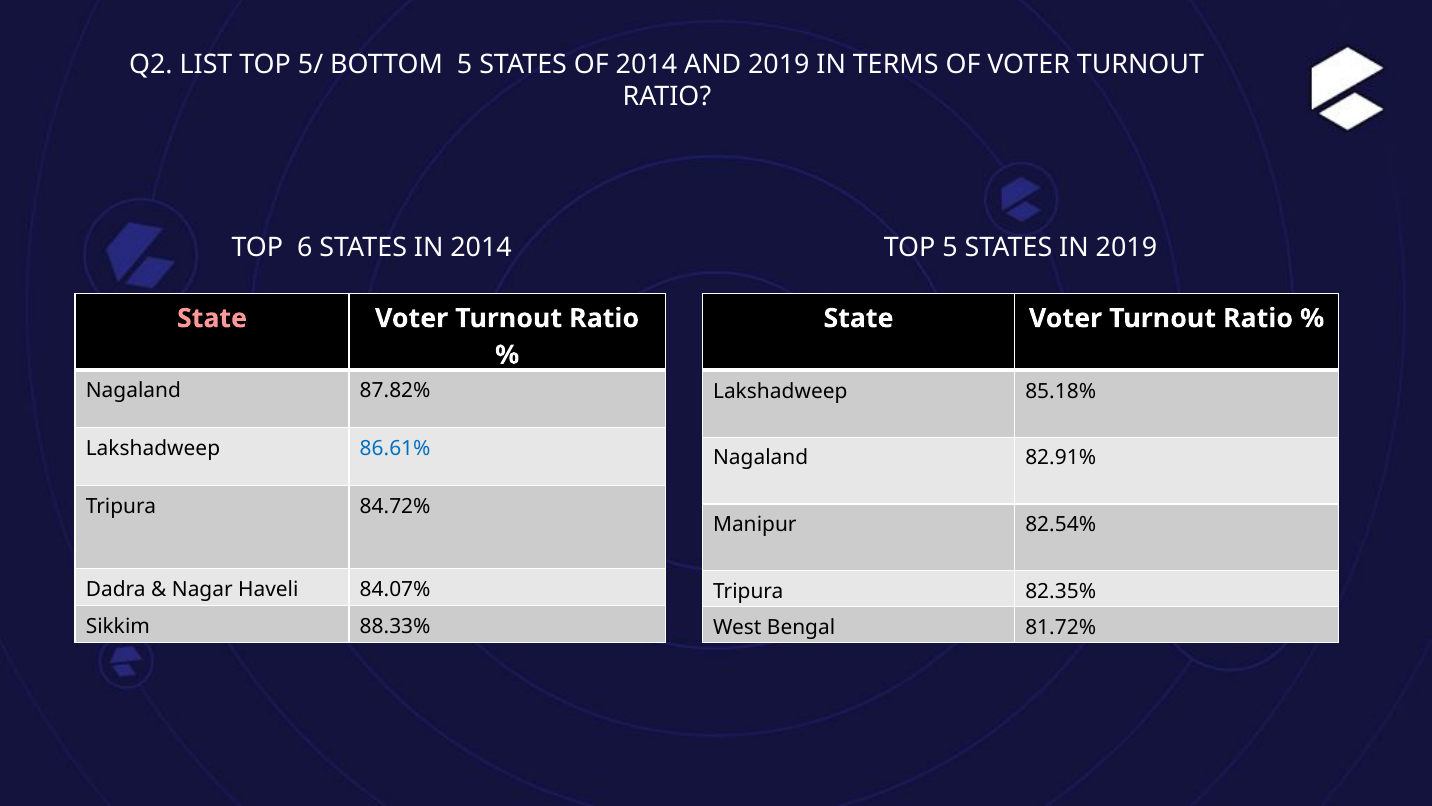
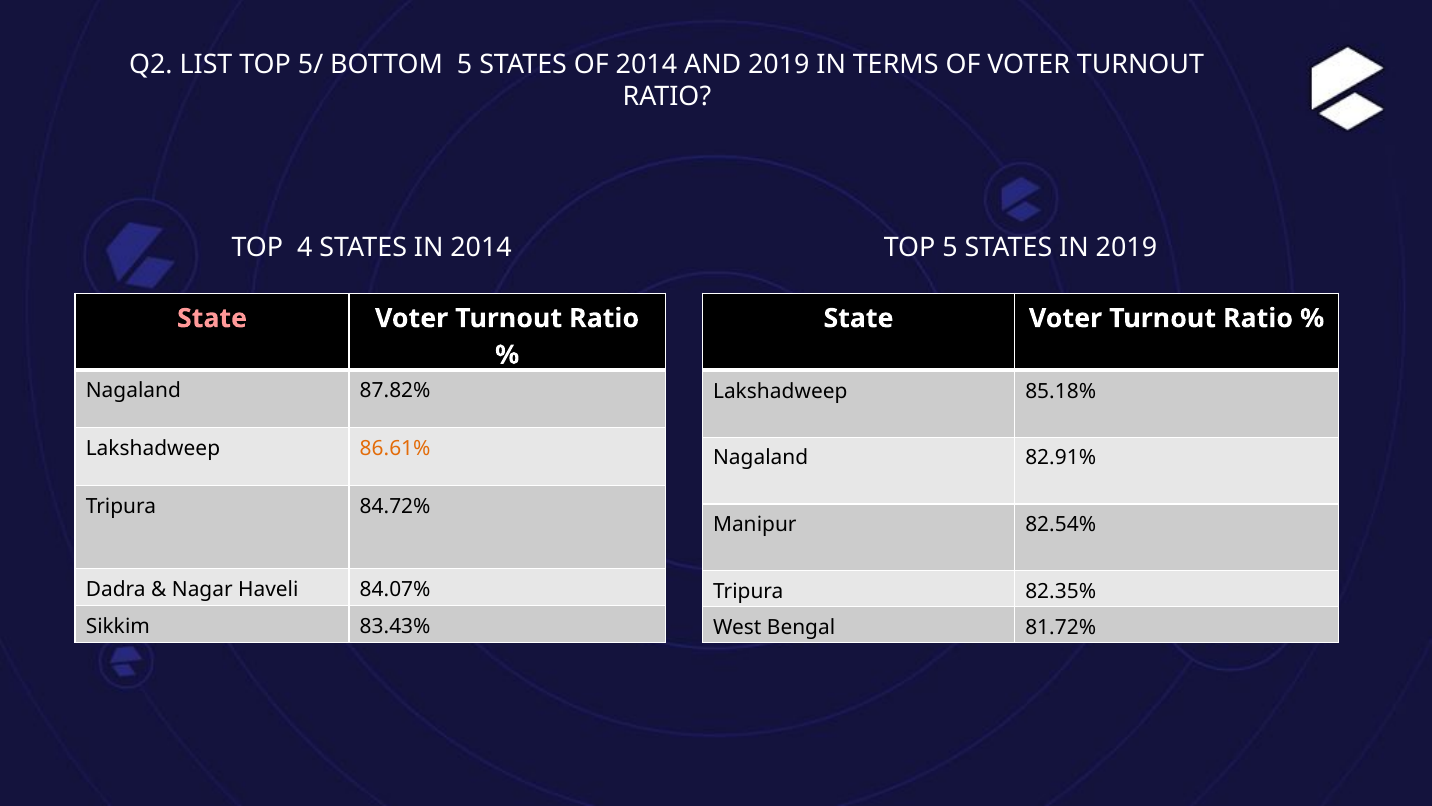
6: 6 -> 4 (305, 248)
86.61% colour: blue -> orange (395, 448)
88.33%: 88.33% -> 83.43% (395, 626)
